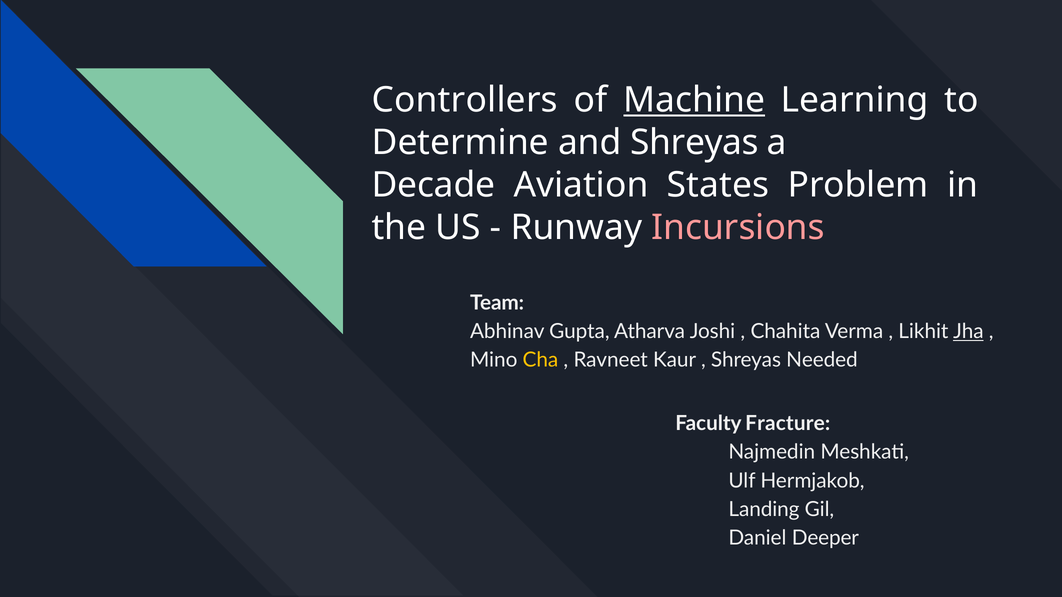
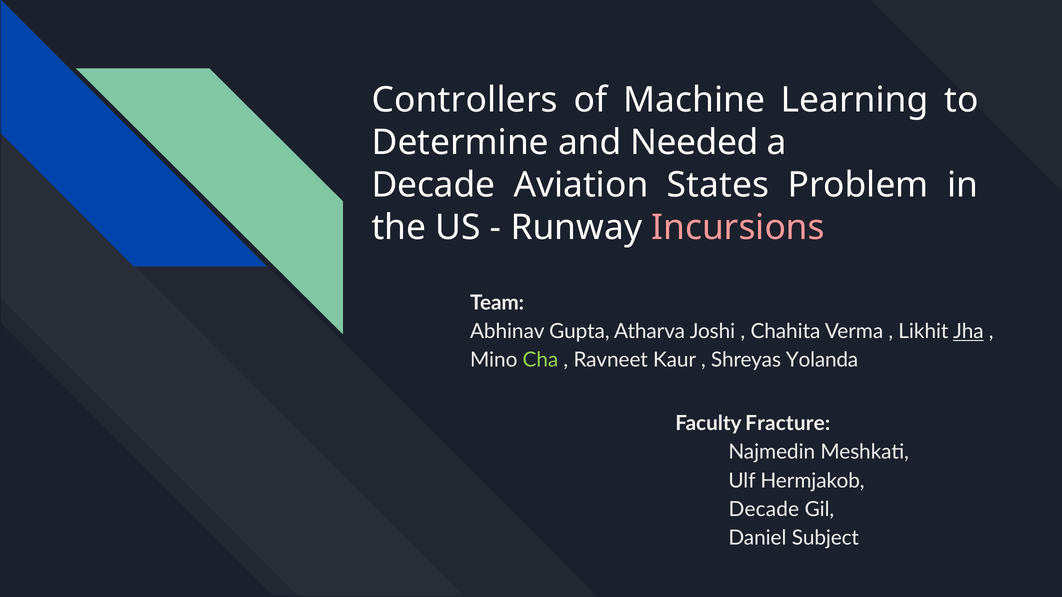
Machine underline: present -> none (694, 100)
and Shreyas: Shreyas -> Needed (694, 143)
Cha colour: yellow -> light green (540, 360)
Needed: Needed -> Yolanda (822, 360)
Landing: Landing -> Decade (764, 510)
Deeper: Deeper -> Subject (825, 538)
